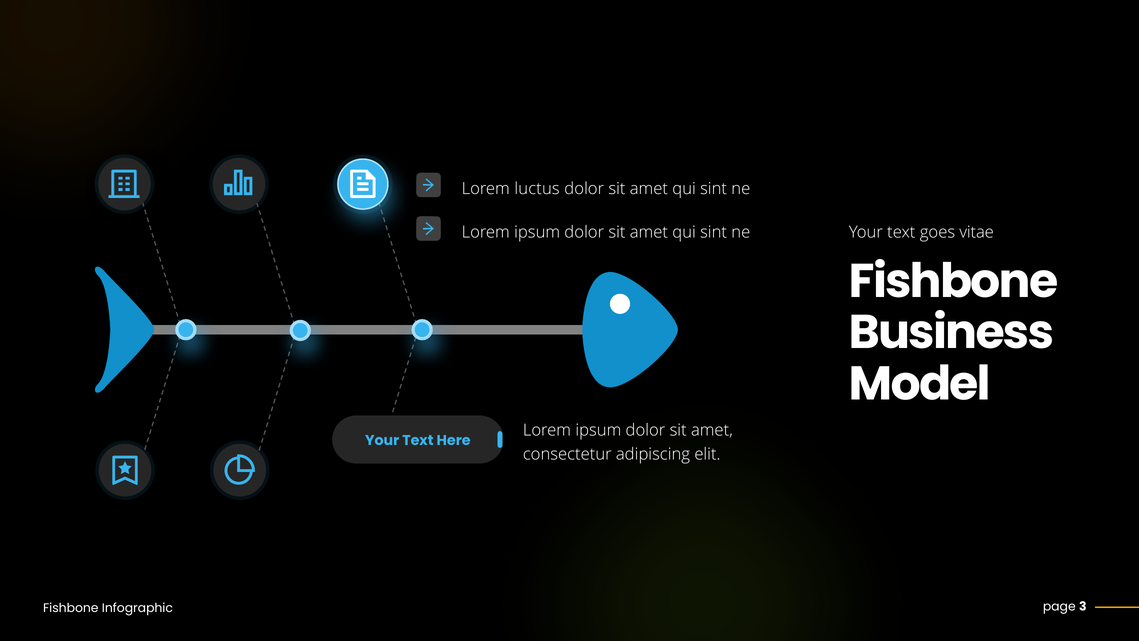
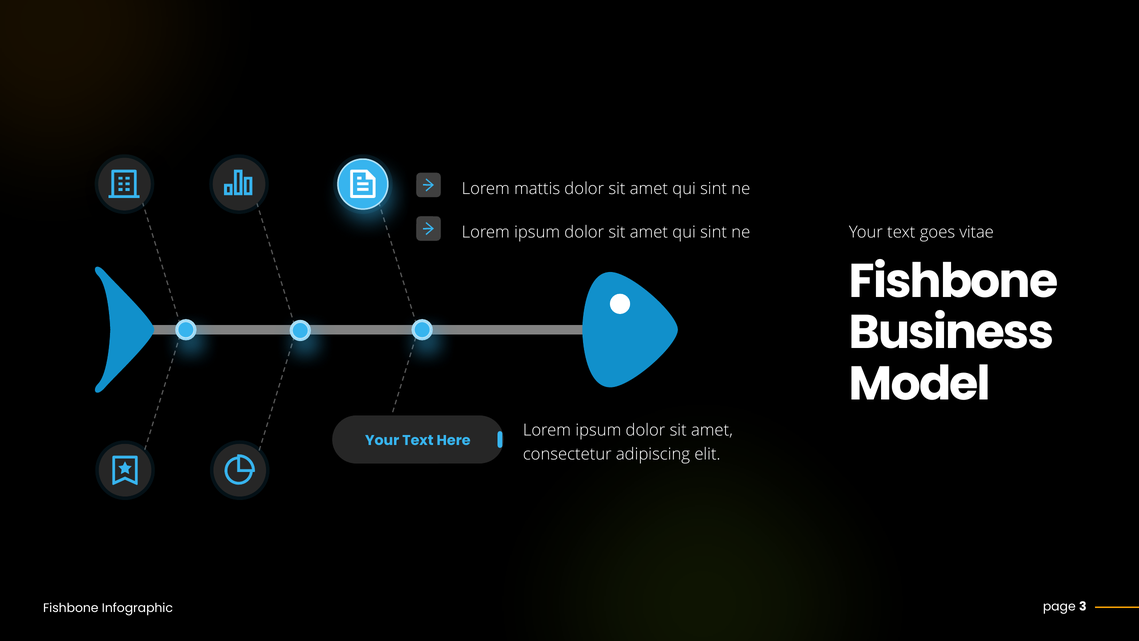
luctus: luctus -> mattis (537, 188)
